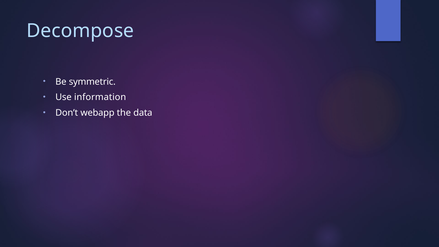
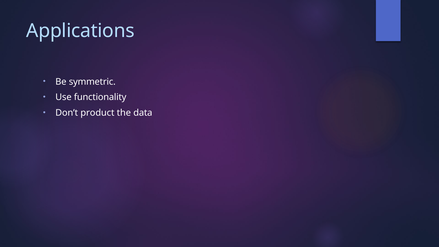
Decompose: Decompose -> Applications (80, 31)
information: information -> functionality (100, 97)
webapp: webapp -> product (97, 113)
